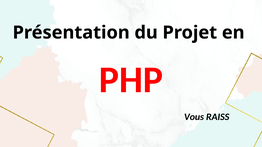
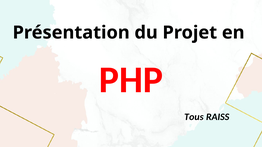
Vous: Vous -> Tous (194, 117)
